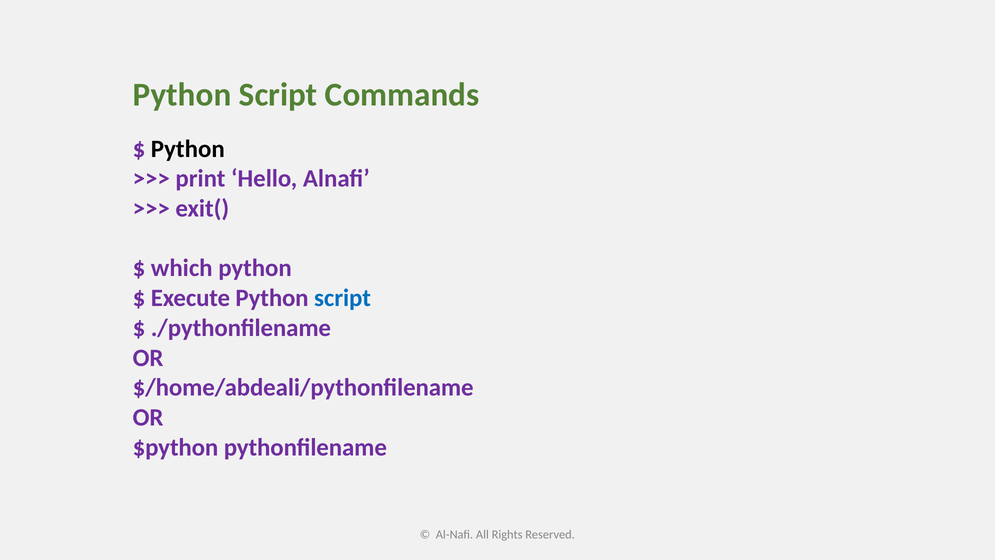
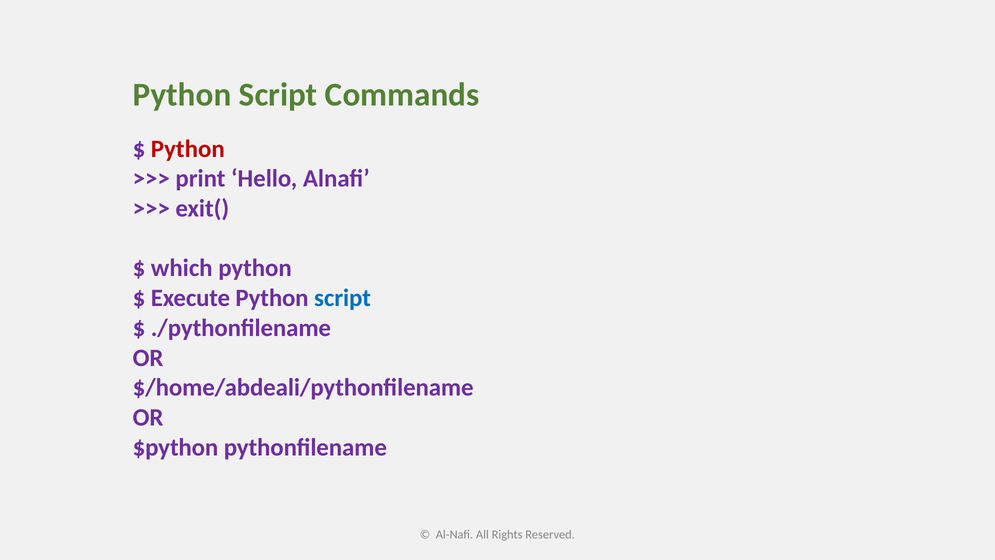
Python colour: black -> red (188, 149)
